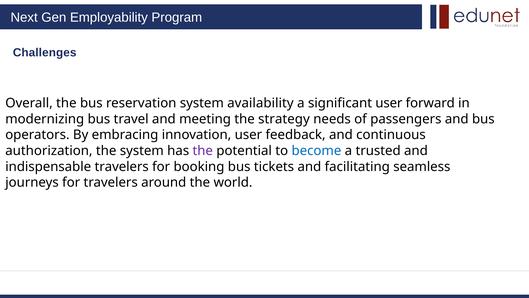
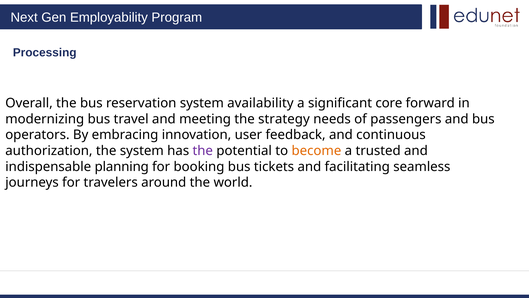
Challenges: Challenges -> Processing (45, 53)
significant user: user -> core (389, 103)
become colour: blue -> orange (316, 151)
indispensable travelers: travelers -> planning (122, 166)
